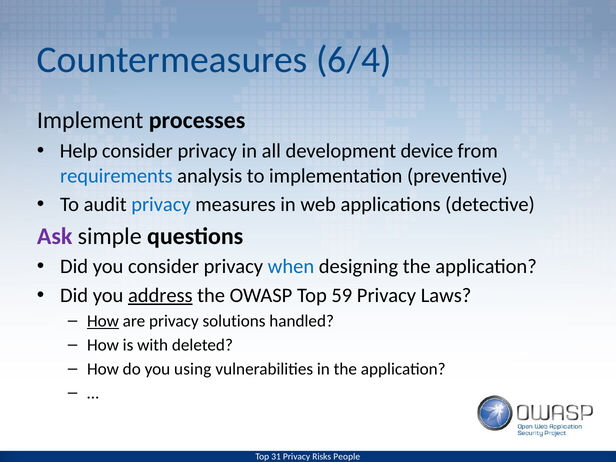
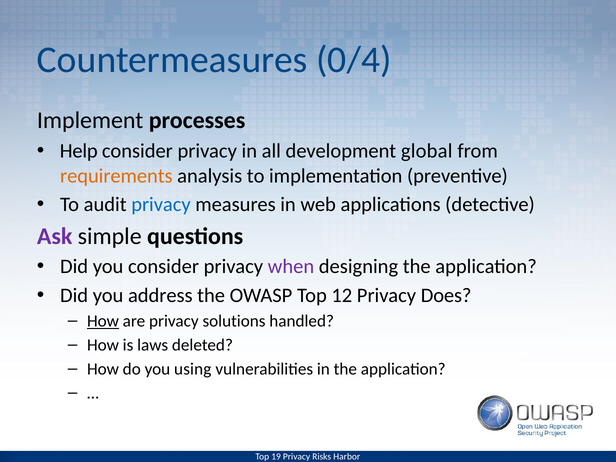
6/4: 6/4 -> 0/4 (354, 60)
device: device -> global (427, 151)
requirements colour: blue -> orange (116, 176)
when colour: blue -> purple (291, 267)
address underline: present -> none (160, 295)
59: 59 -> 12 (342, 295)
Laws: Laws -> Does (446, 295)
with: with -> laws (153, 345)
31: 31 -> 19 (276, 457)
People: People -> Harbor (347, 457)
